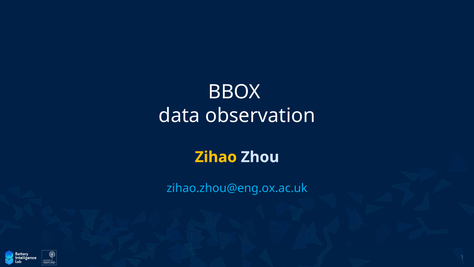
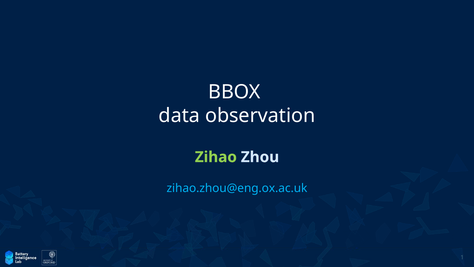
Zihao colour: yellow -> light green (216, 157)
